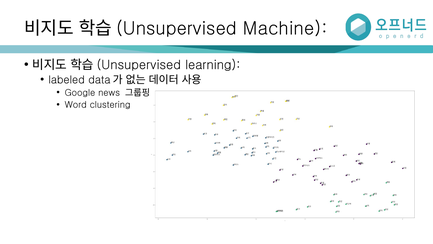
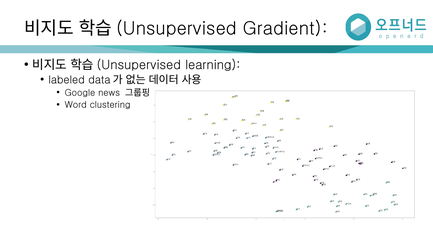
Machine: Machine -> Gradient (285, 28)
